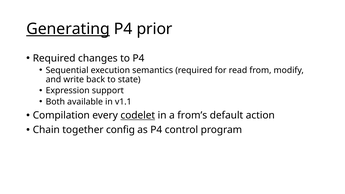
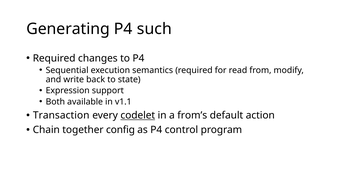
Generating underline: present -> none (68, 29)
prior: prior -> such (154, 29)
Compilation: Compilation -> Transaction (61, 115)
